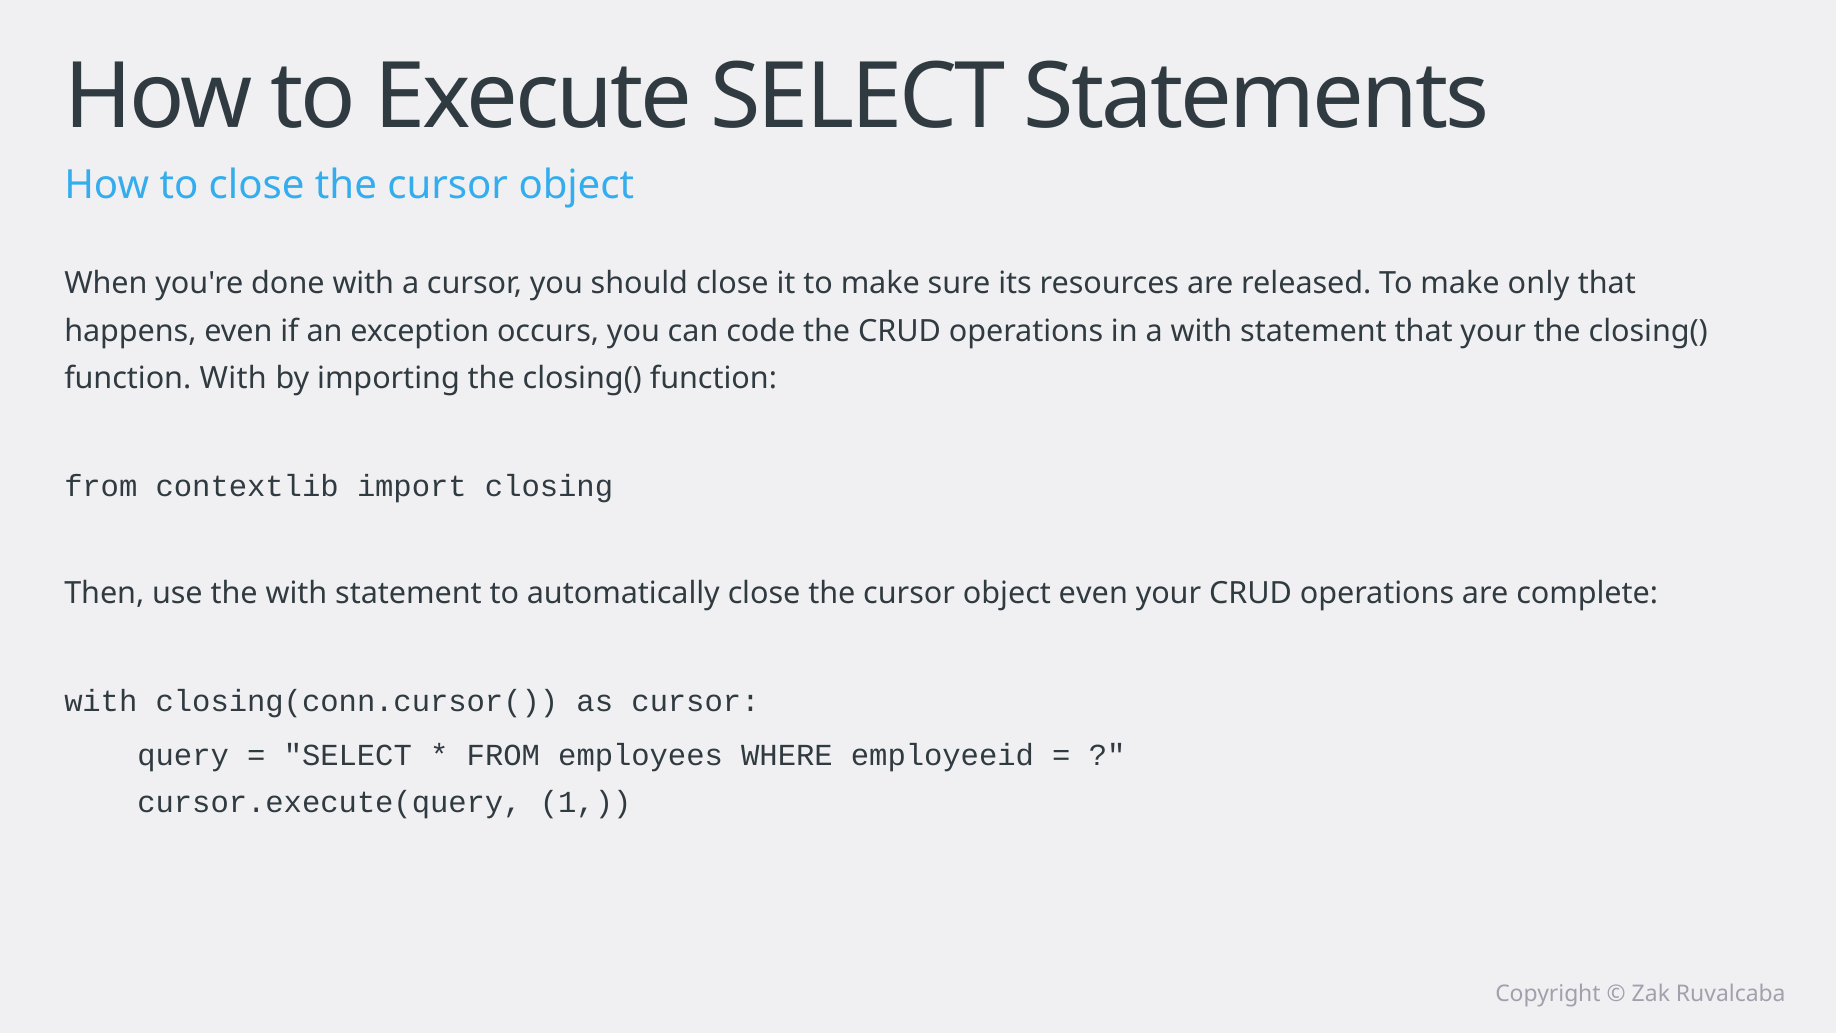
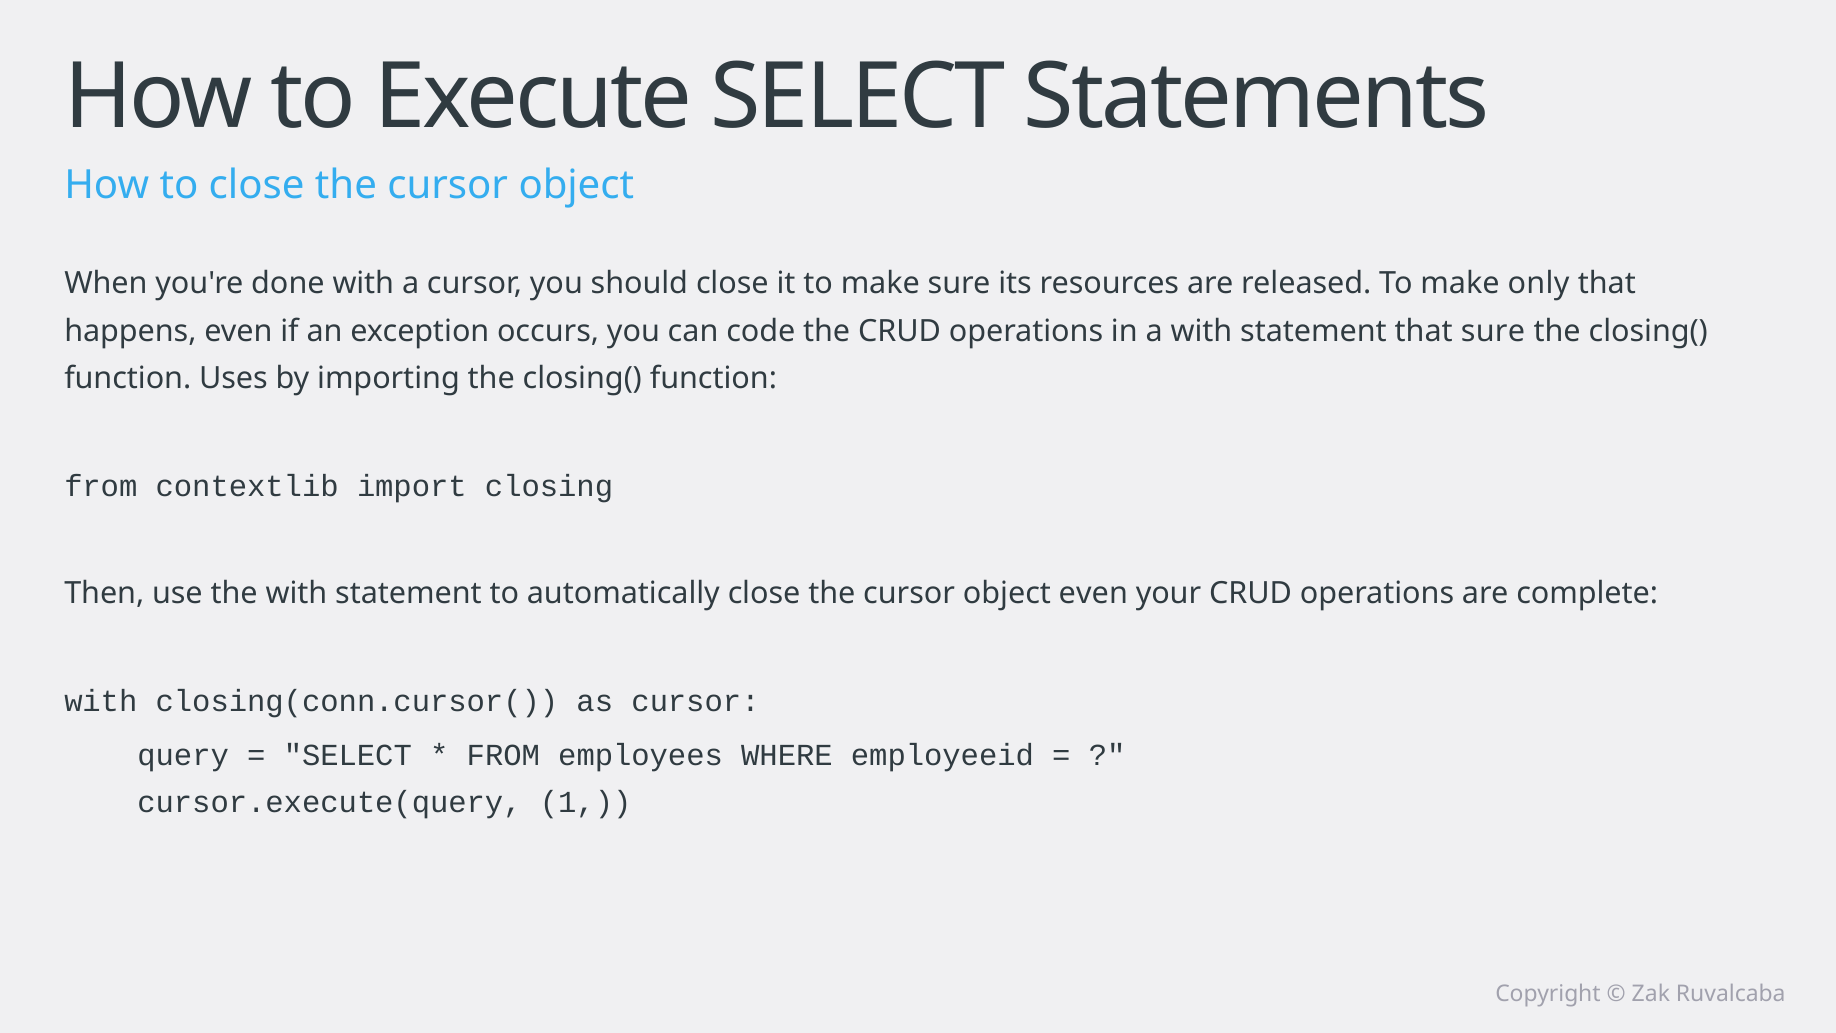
that your: your -> sure (1493, 331)
function With: With -> Uses (233, 379)
